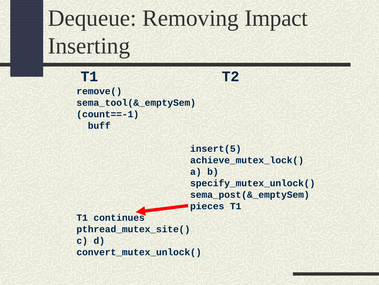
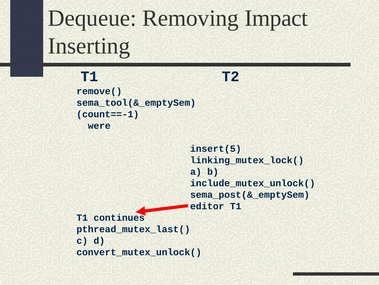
buff: buff -> were (99, 125)
achieve_mutex_lock(: achieve_mutex_lock( -> linking_mutex_lock( (247, 160)
specify_mutex_unlock(: specify_mutex_unlock( -> include_mutex_unlock( (253, 183)
pieces: pieces -> editor (207, 206)
pthread_mutex_site(: pthread_mutex_site( -> pthread_mutex_last( (133, 229)
